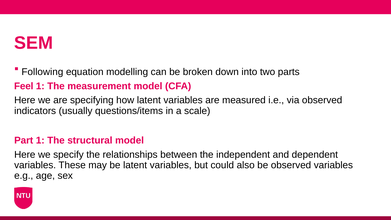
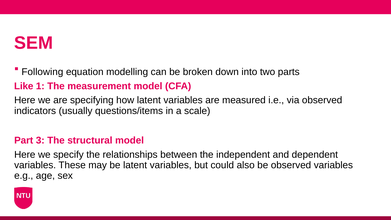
Feel: Feel -> Like (24, 86)
Part 1: 1 -> 3 (40, 140)
